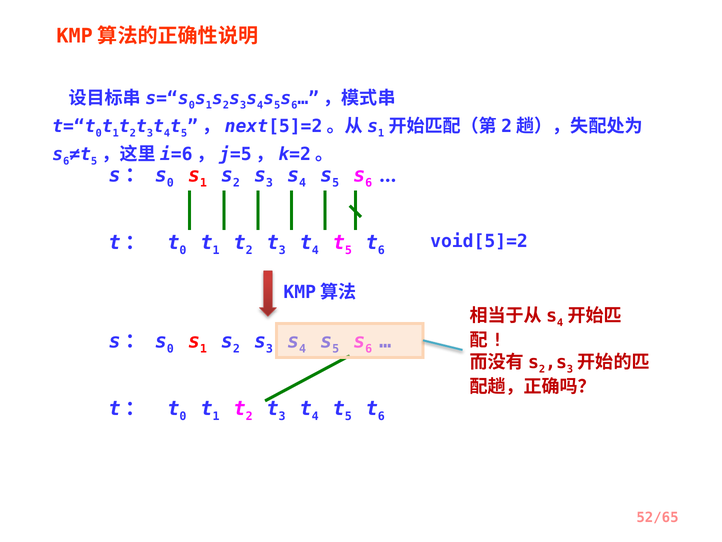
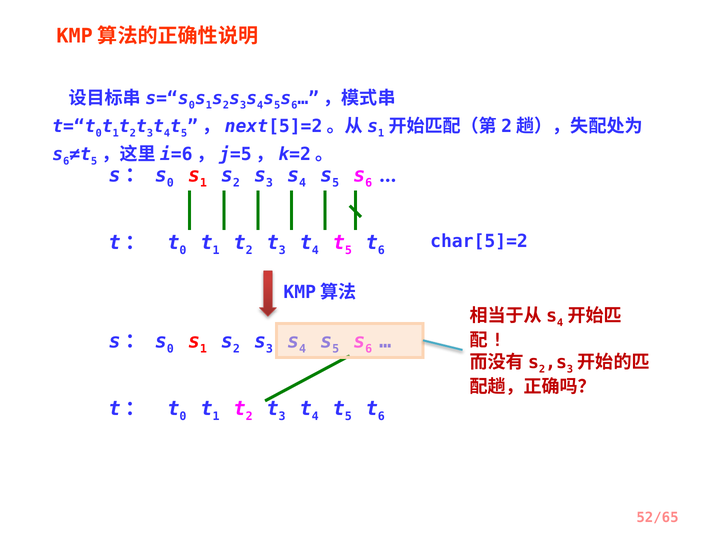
void[5]=2: void[5]=2 -> char[5]=2 (479, 241)
